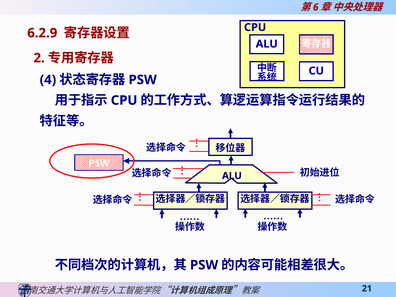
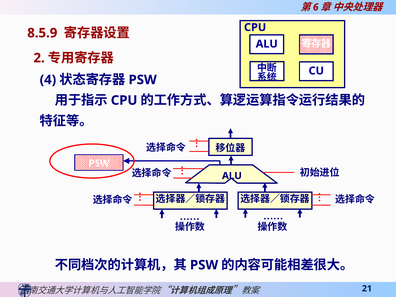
6.2.9: 6.2.9 -> 8.5.9 (42, 33)
